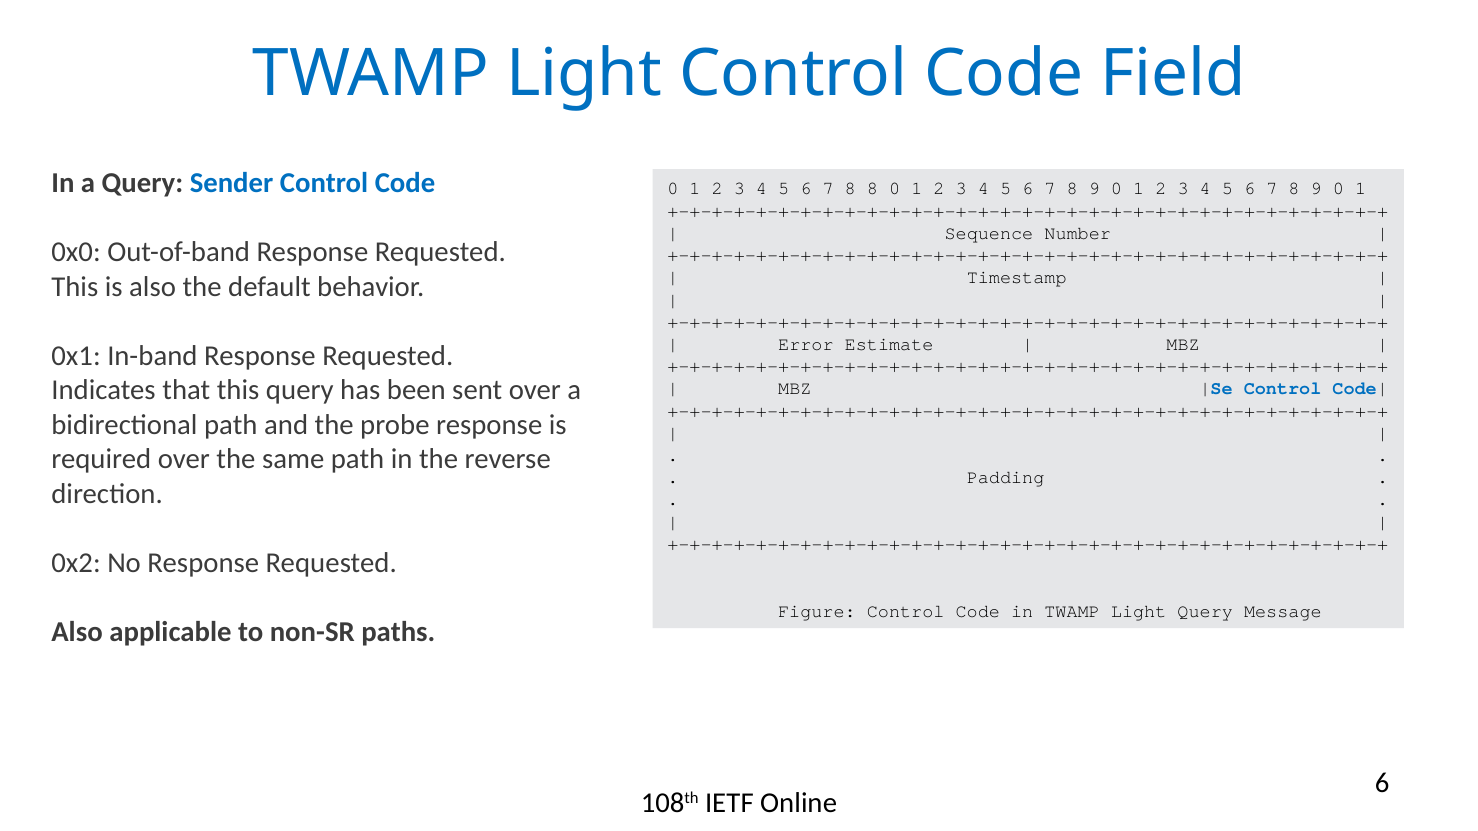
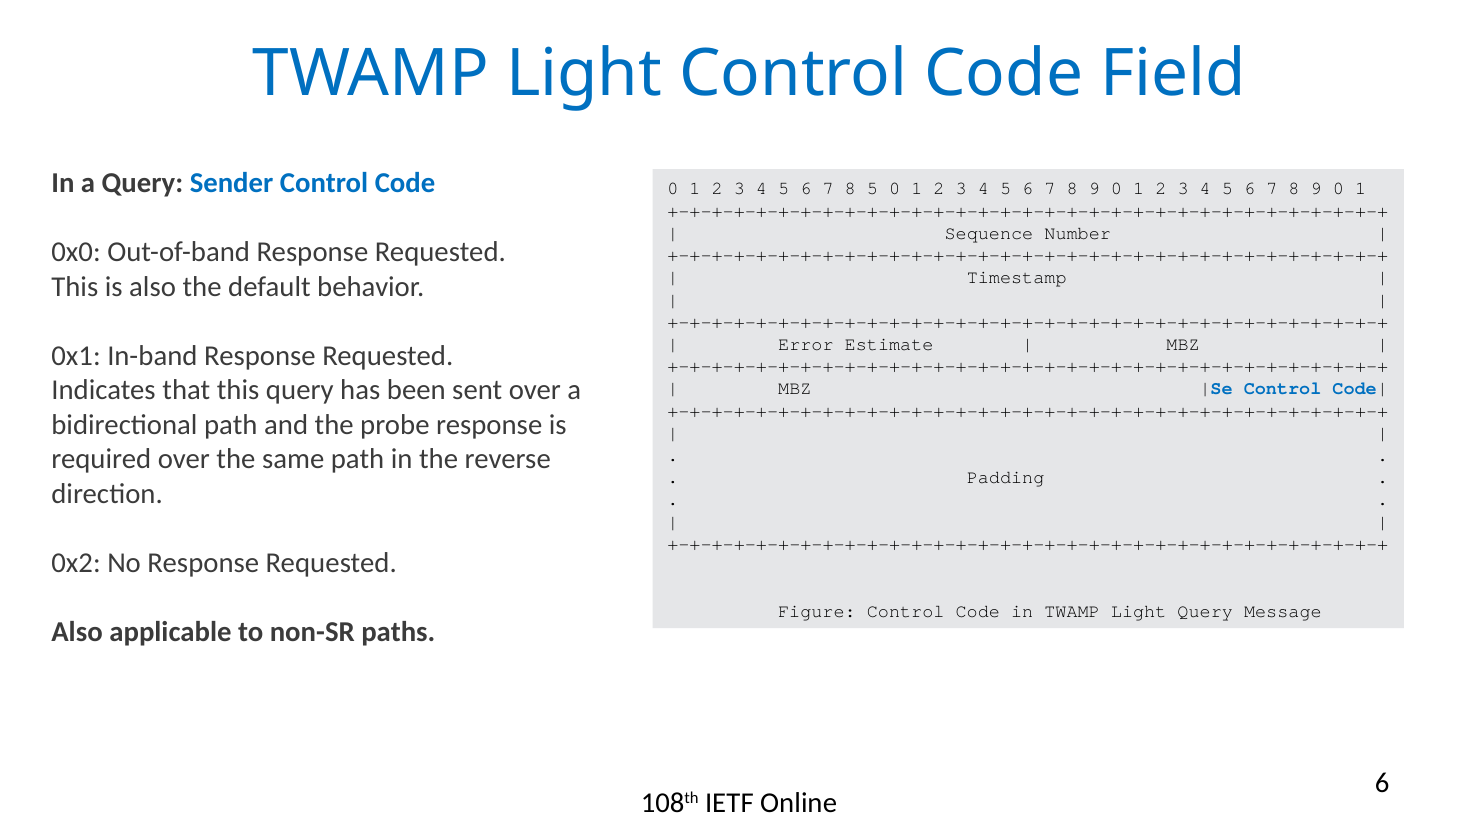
8 8: 8 -> 5 (872, 189)
